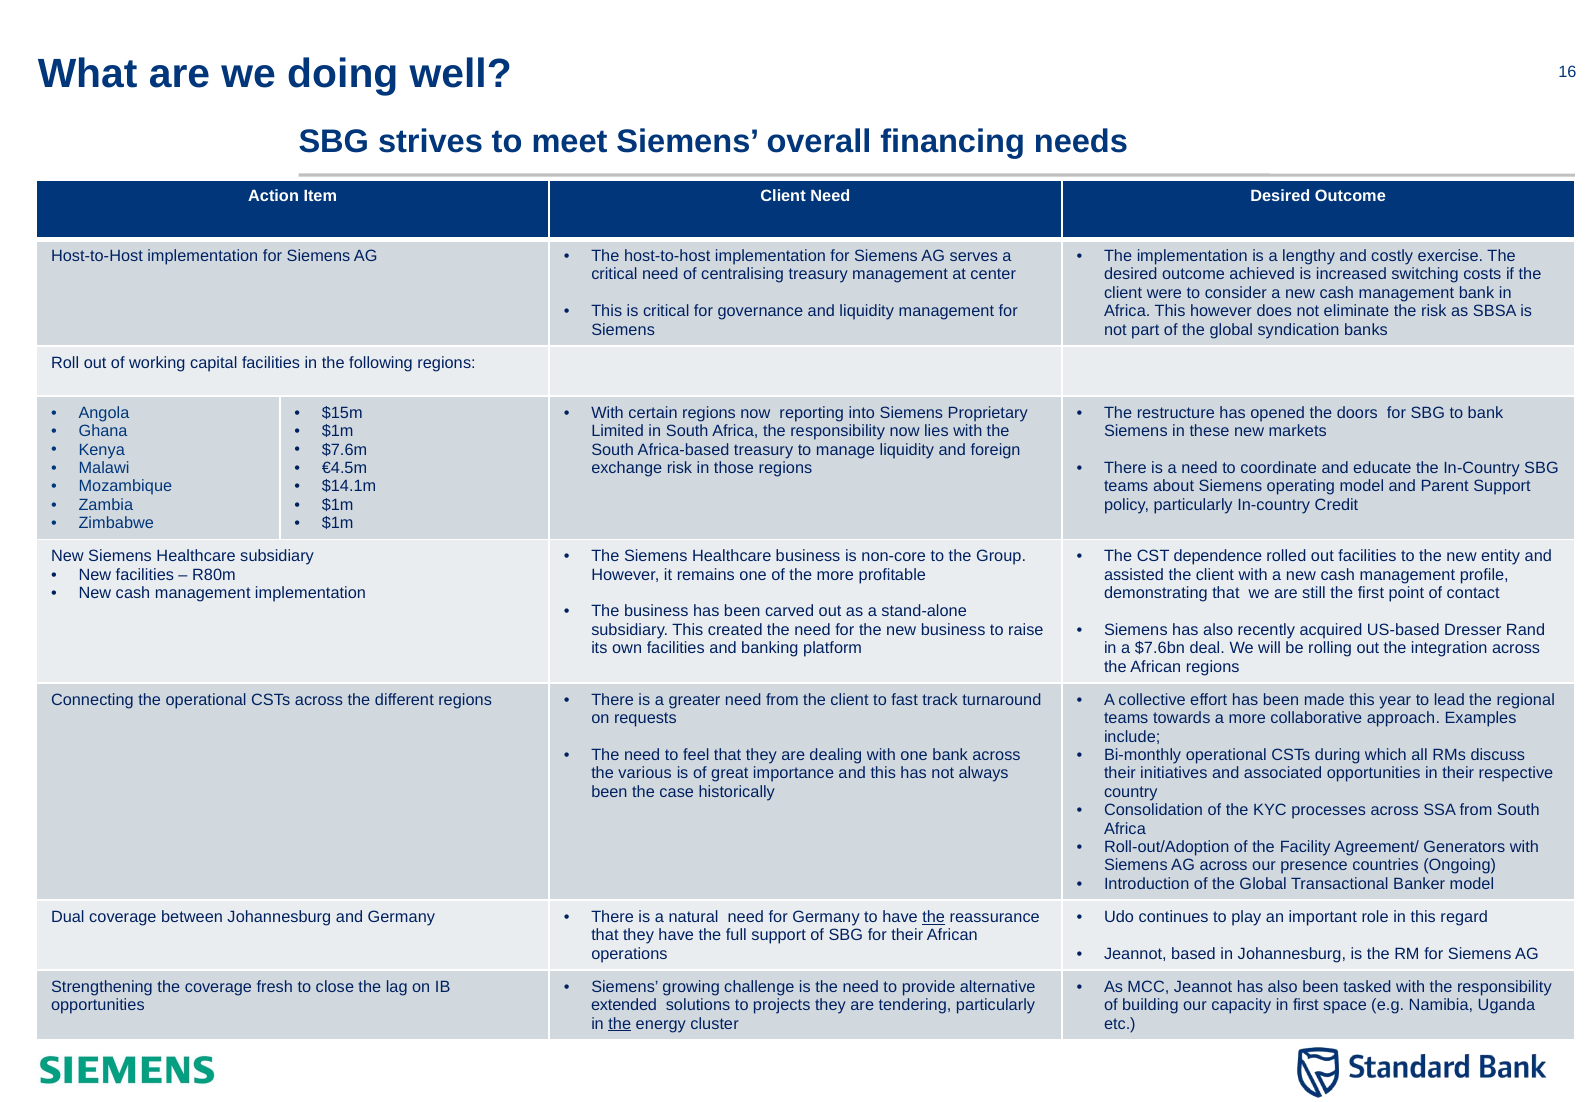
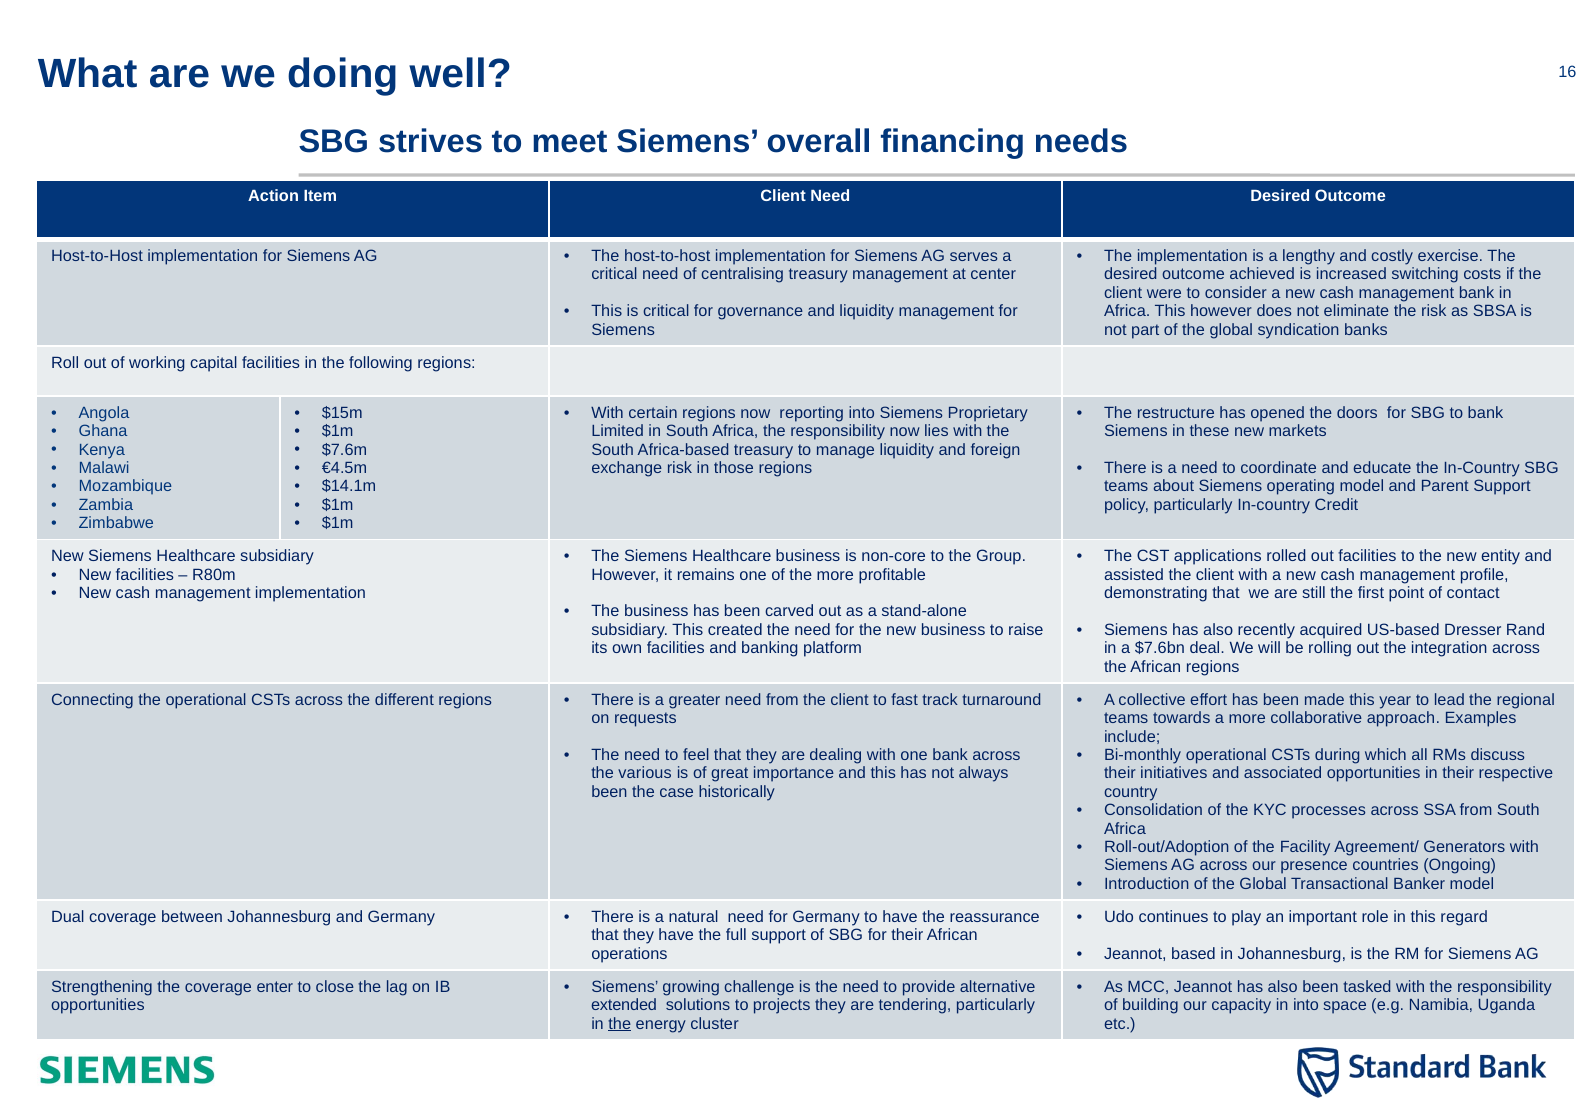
dependence: dependence -> applications (1218, 556)
the underline: present -> none (934, 917)
fresh: fresh -> enter (275, 986)
in first: first -> into (1306, 1005)
